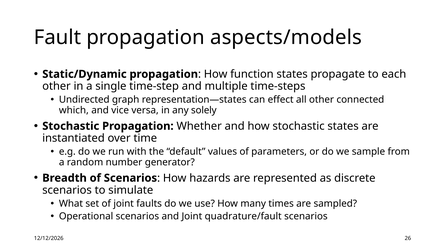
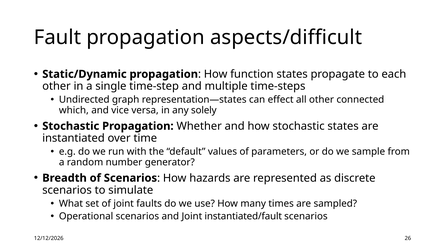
aspects/models: aspects/models -> aspects/difficult (286, 37)
quadrature/fault: quadrature/fault -> instantiated/fault (243, 217)
